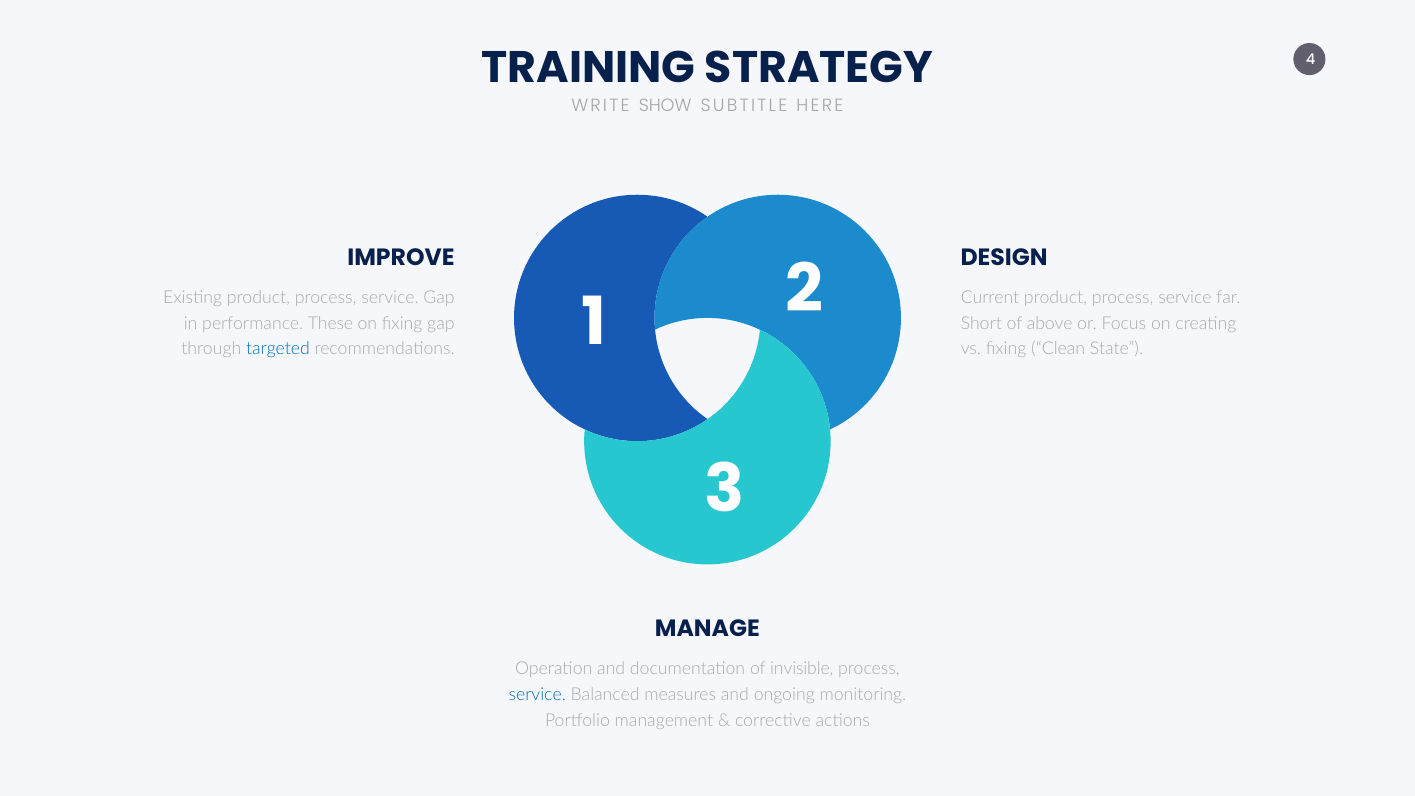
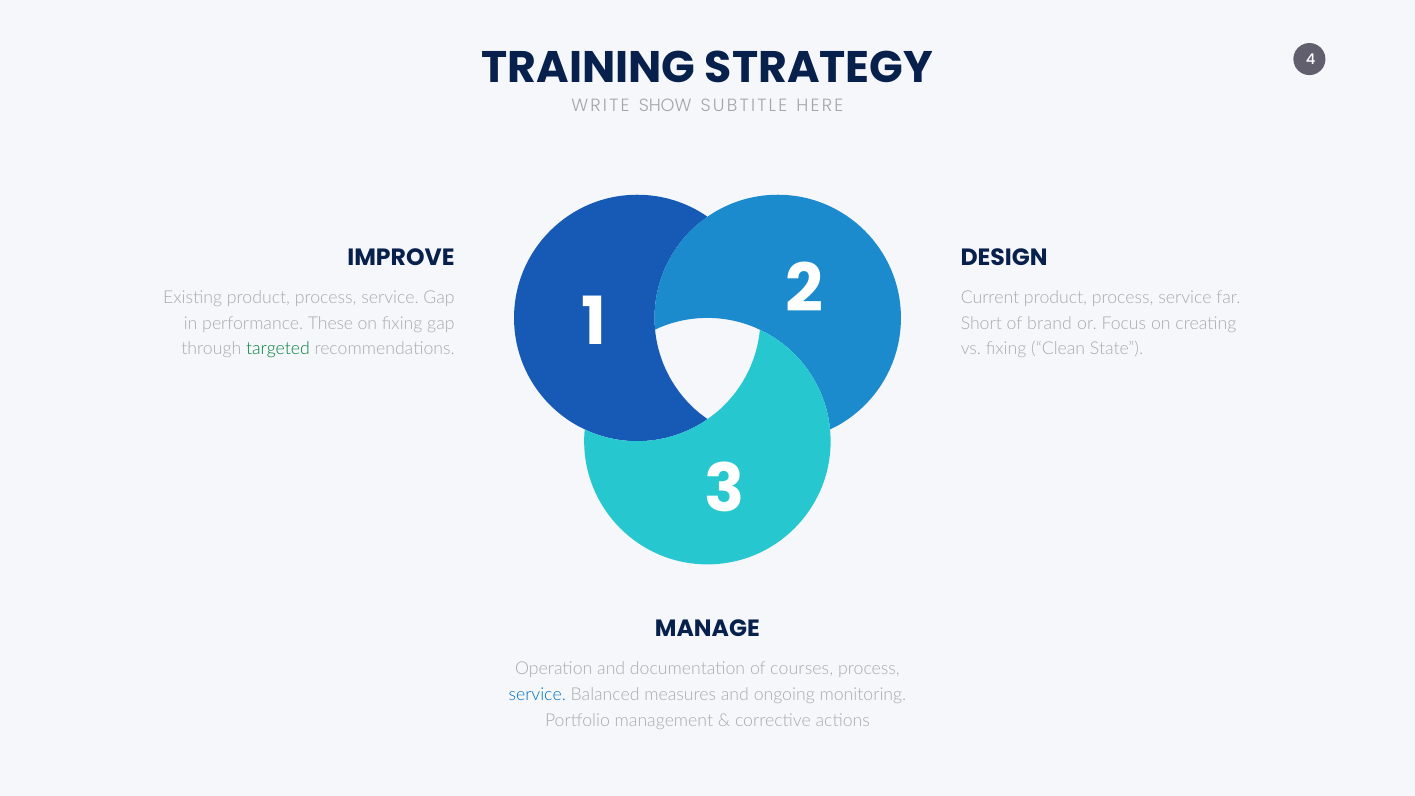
above: above -> brand (1050, 323)
targeted colour: blue -> green (278, 349)
invisible: invisible -> courses (802, 669)
